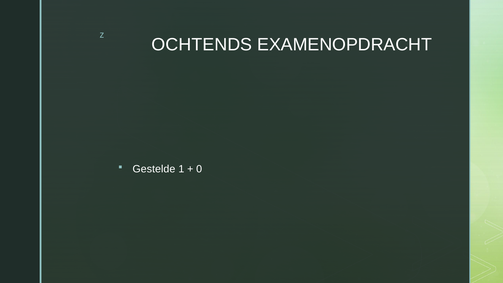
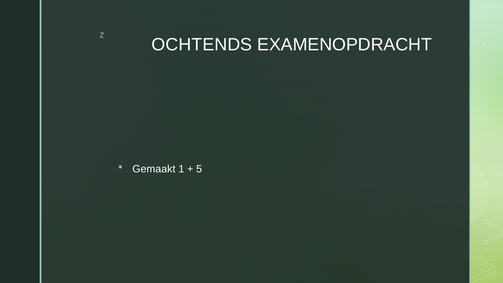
Gestelde: Gestelde -> Gemaakt (154, 169)
0: 0 -> 5 (199, 169)
